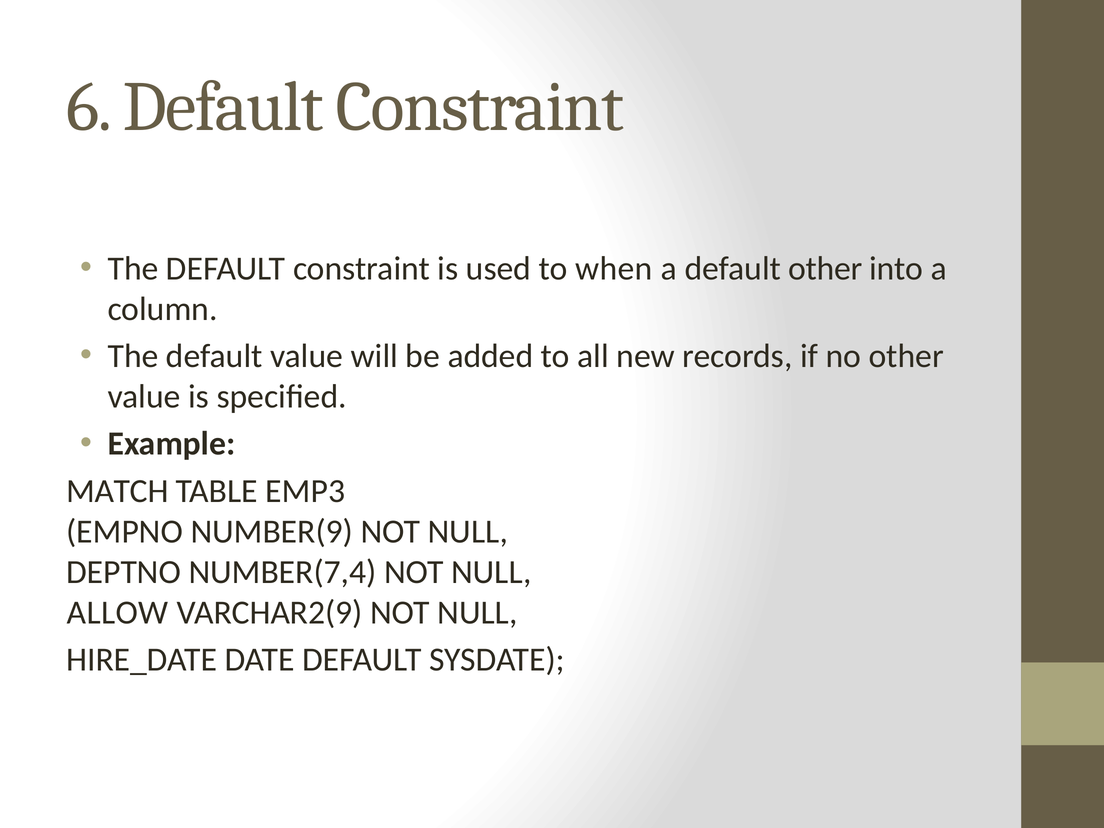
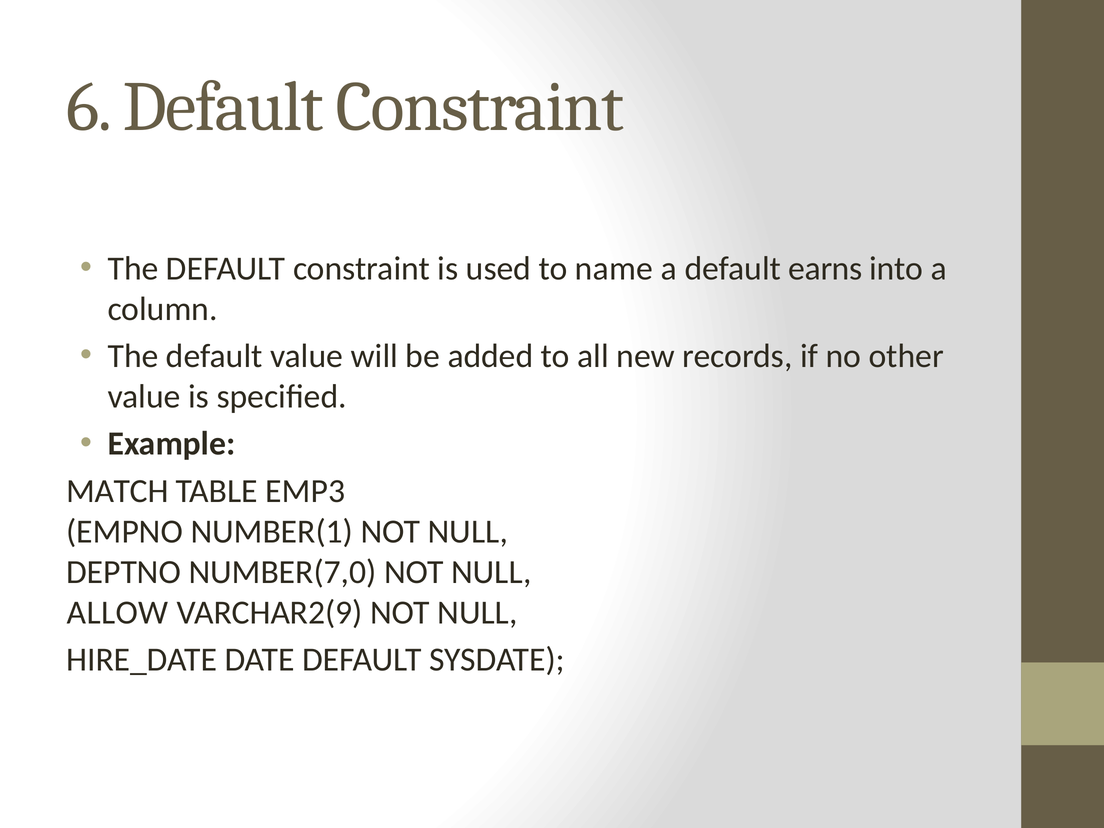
when: when -> name (614, 269)
default other: other -> earns (825, 269)
NUMBER(9: NUMBER(9 -> NUMBER(1 (272, 532)
NUMBER(7,4: NUMBER(7,4 -> NUMBER(7,0 (283, 572)
